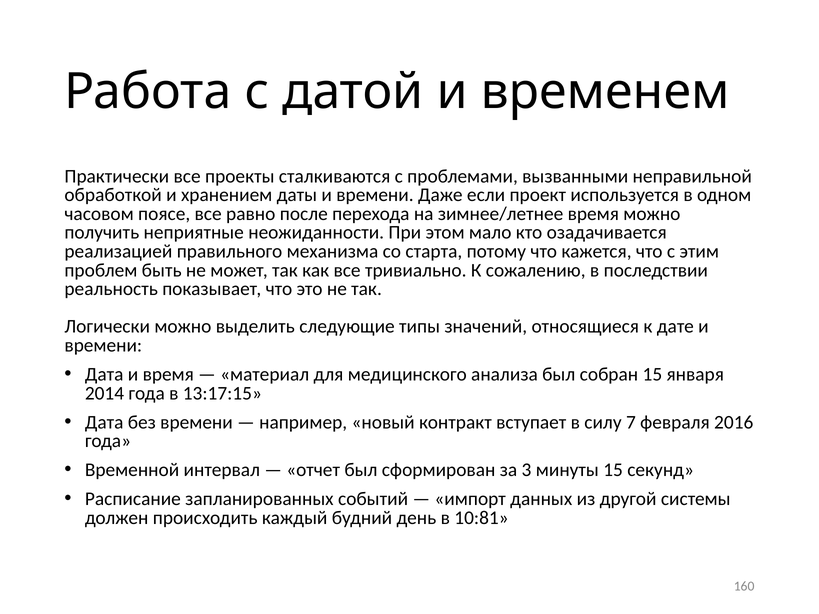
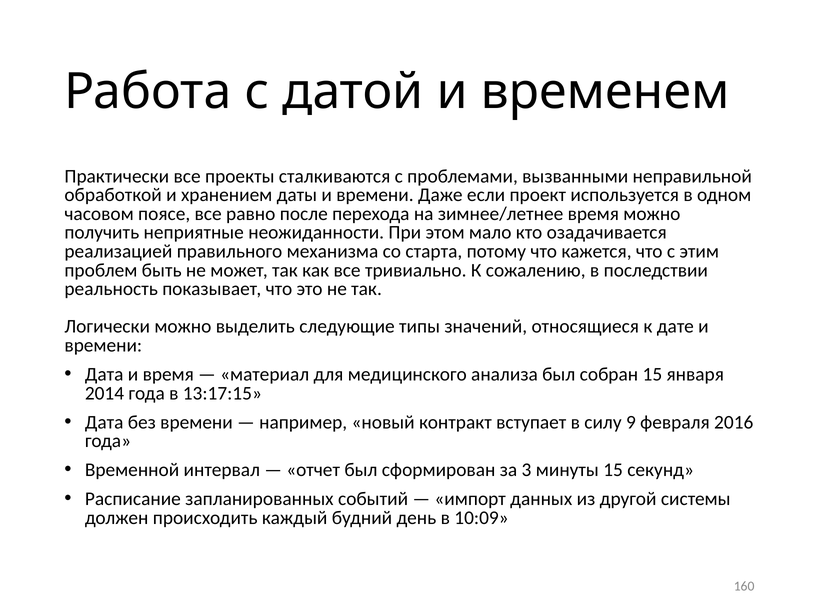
7: 7 -> 9 (631, 422)
10:81: 10:81 -> 10:09 (481, 518)
